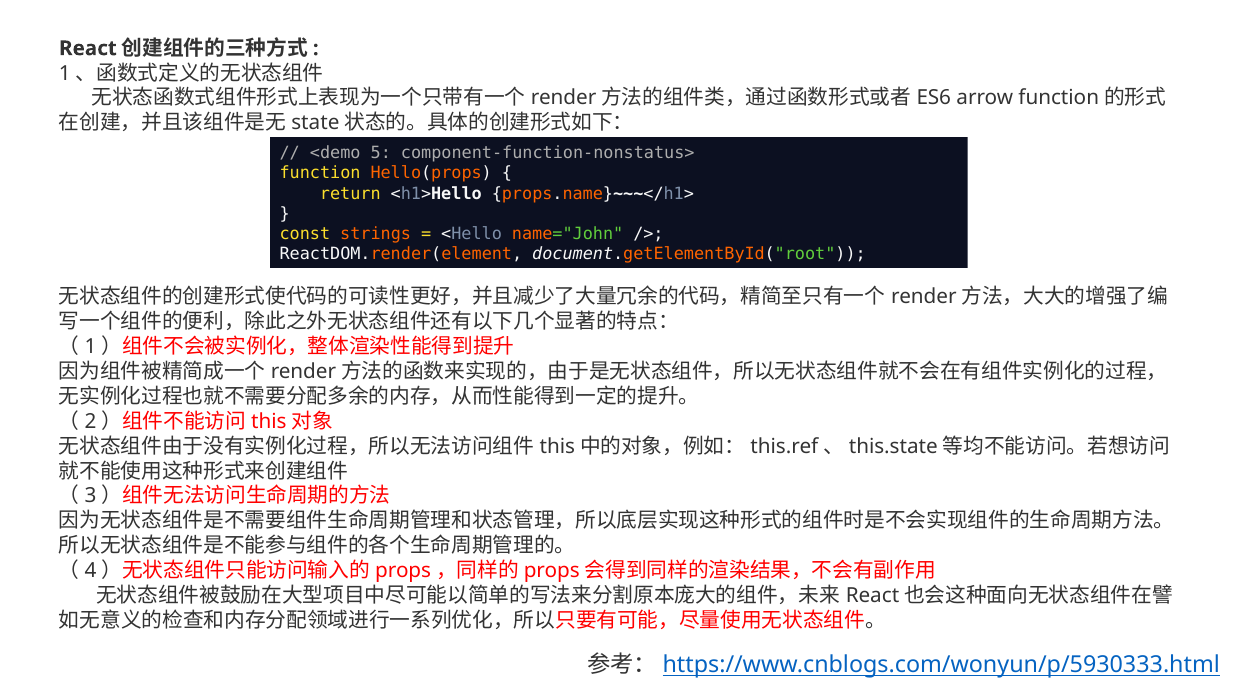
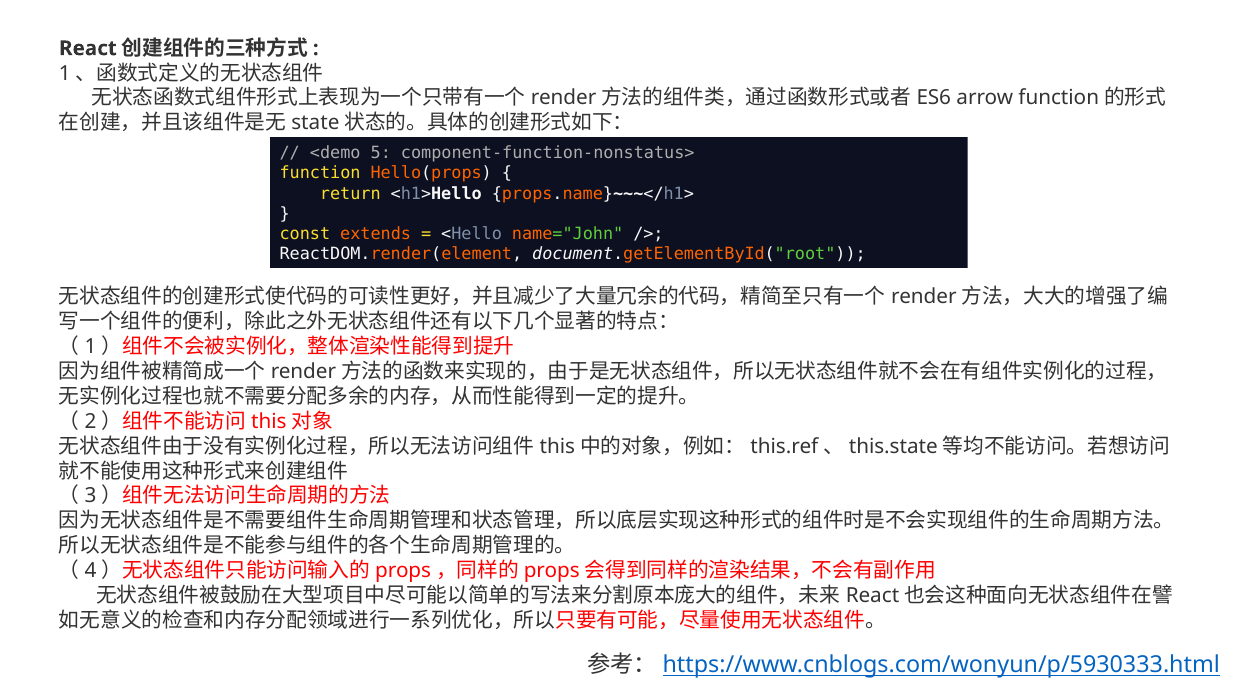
strings: strings -> extends (376, 234)
